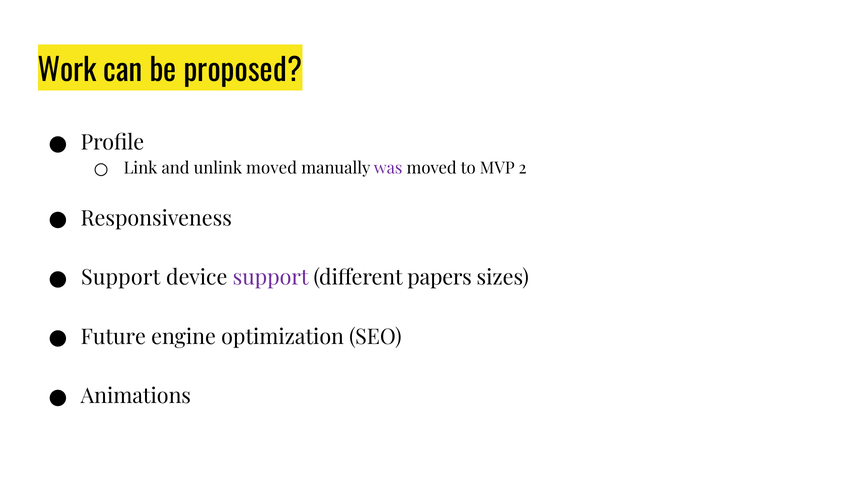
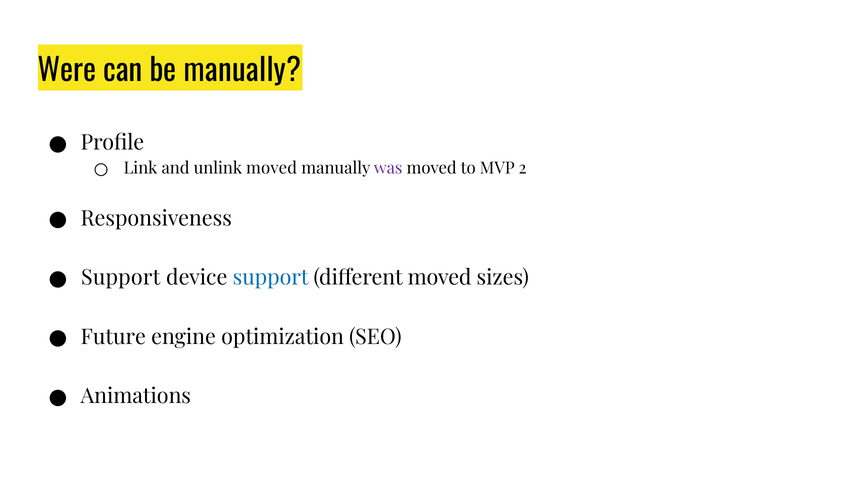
Work: Work -> Were (67, 71)
be proposed: proposed -> manually (243, 71)
support colour: purple -> blue (271, 278)
different papers: papers -> moved (440, 278)
